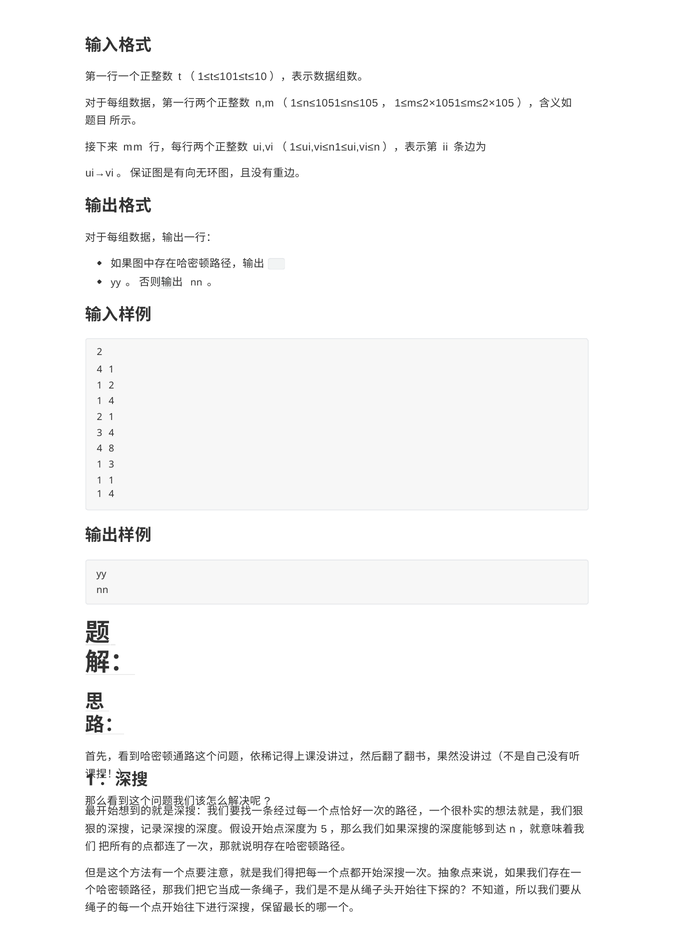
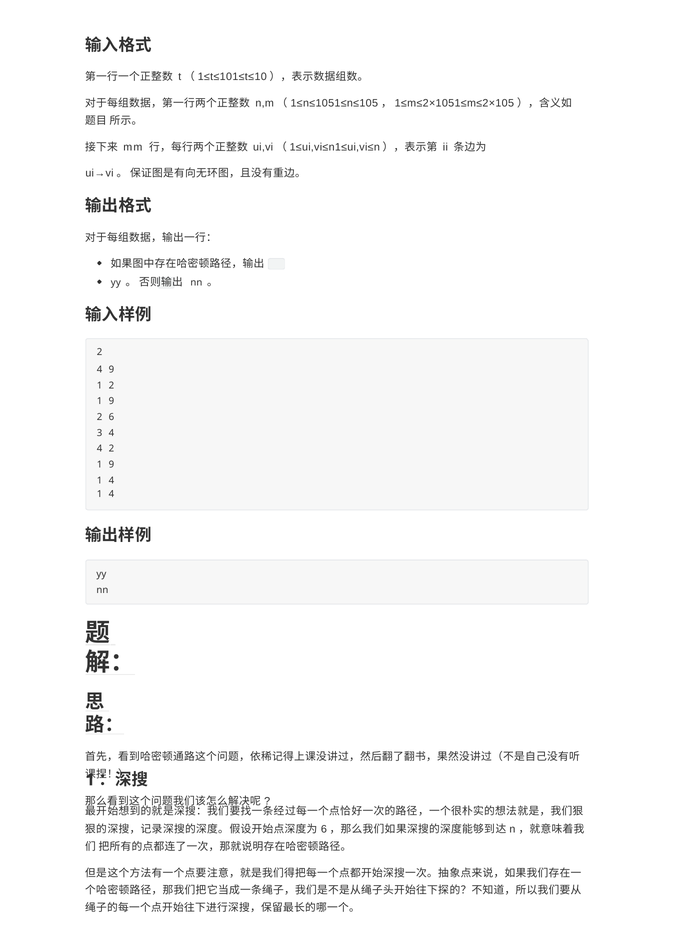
4 1: 1 -> 9 (111, 370)
4: 4 -> 9 (111, 401)
1: 1 -> 6 (111, 417)
4 8: 8 -> 2 (111, 449)
3: 3 -> 9 (111, 465)
1: 1 -> 4 (111, 481)
5: 5 -> 6 (324, 829)
